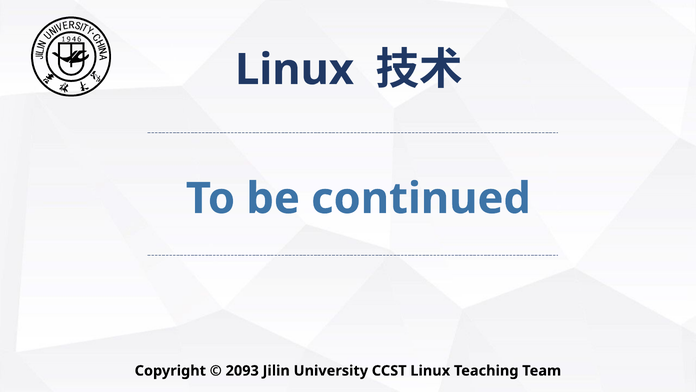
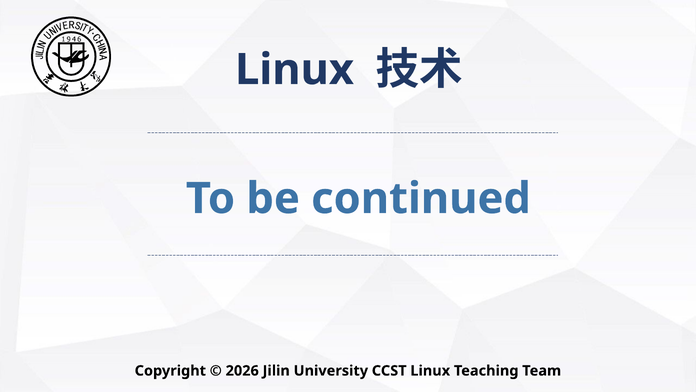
2093: 2093 -> 2026 (242, 370)
